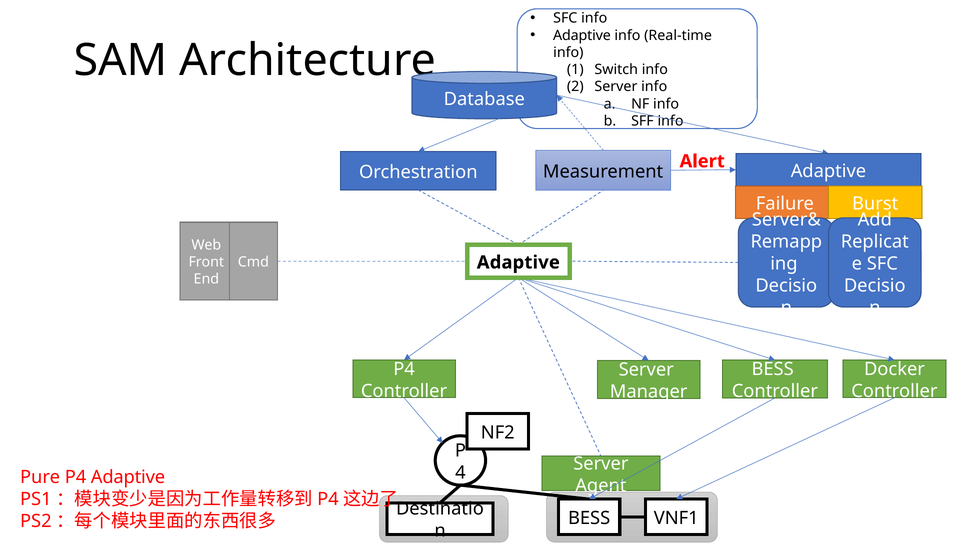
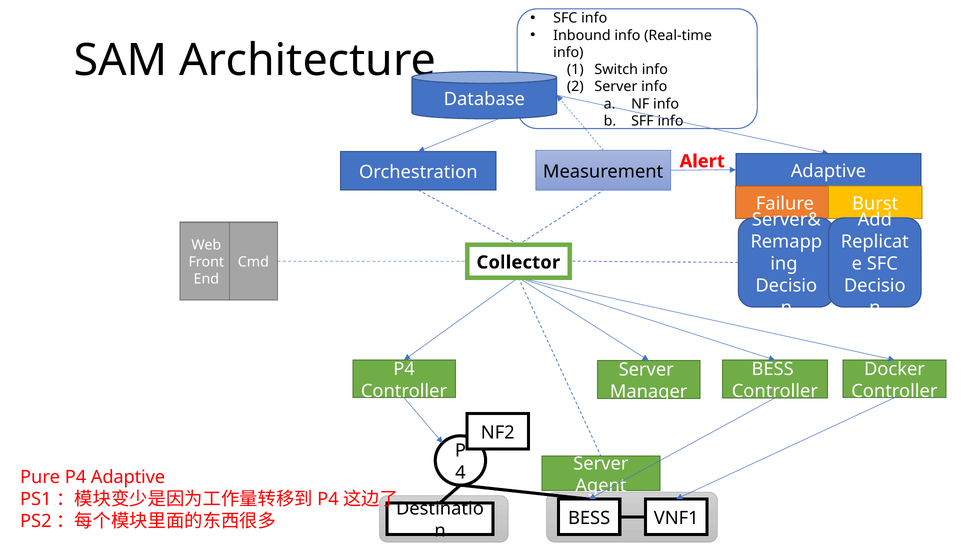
Adaptive: Adaptive -> Inbound (582, 35)
Adaptive: Adaptive -> Collector (518, 263)
